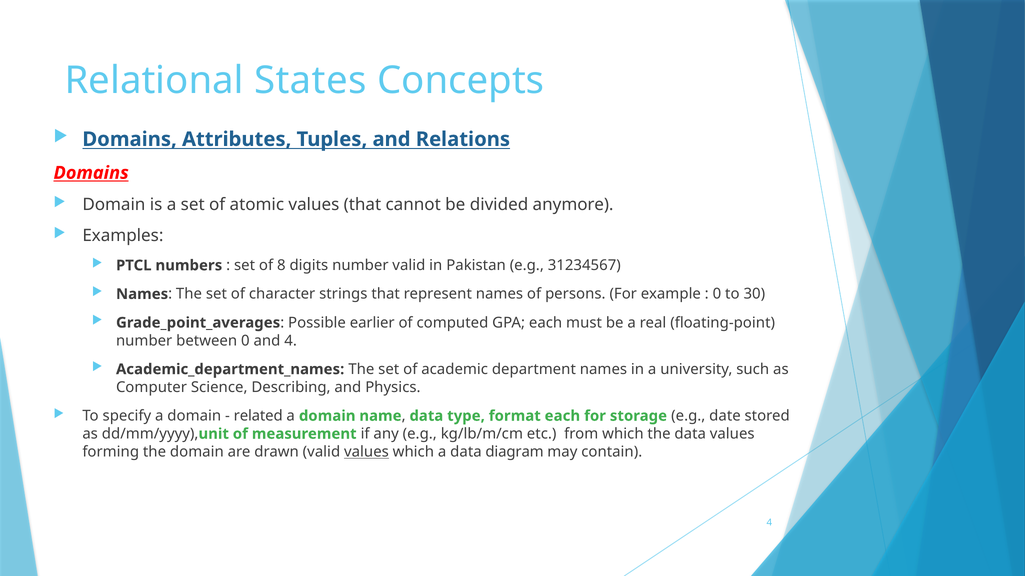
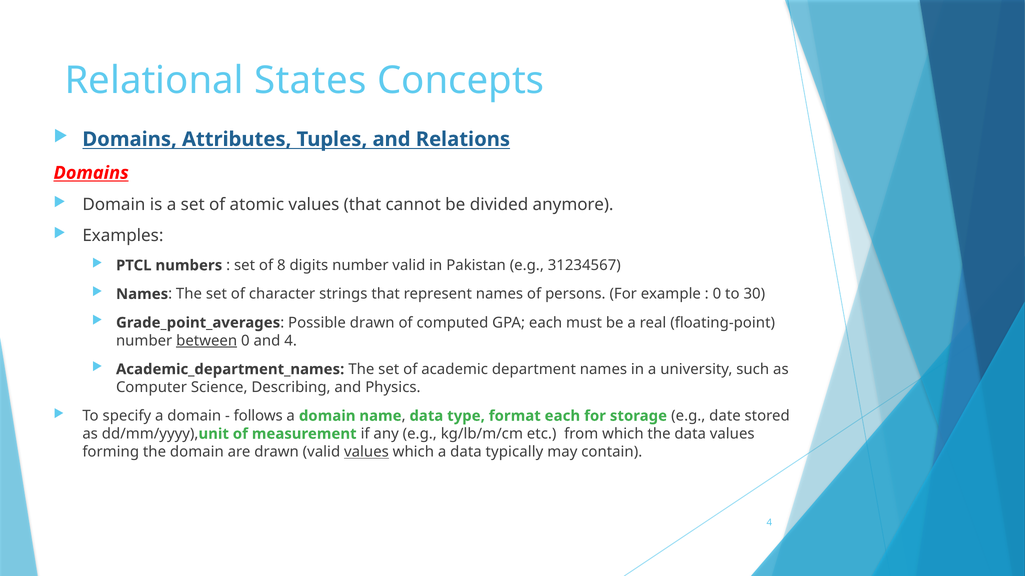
Possible earlier: earlier -> drawn (372, 323)
between underline: none -> present (207, 341)
related: related -> follows (258, 416)
diagram: diagram -> typically (514, 452)
